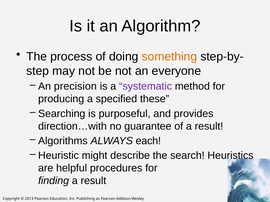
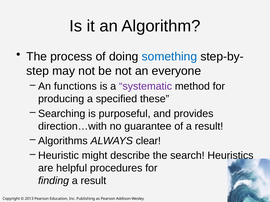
something colour: orange -> blue (169, 57)
precision: precision -> functions (75, 87)
each: each -> clear (148, 141)
